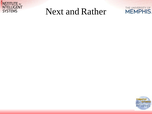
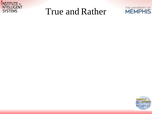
Next: Next -> True (54, 12)
